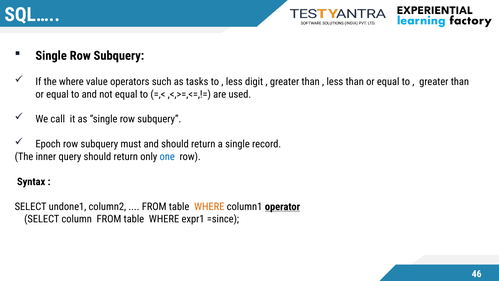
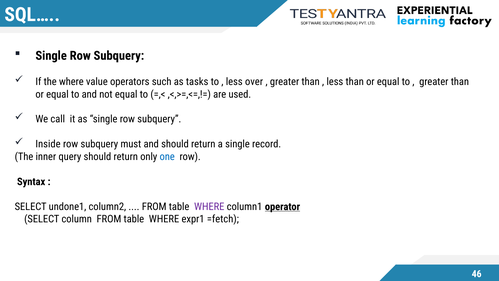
digit: digit -> over (254, 82)
Epoch: Epoch -> Inside (48, 144)
WHERE colour: orange -> purple (209, 206)
=since: =since -> =fetch (223, 219)
